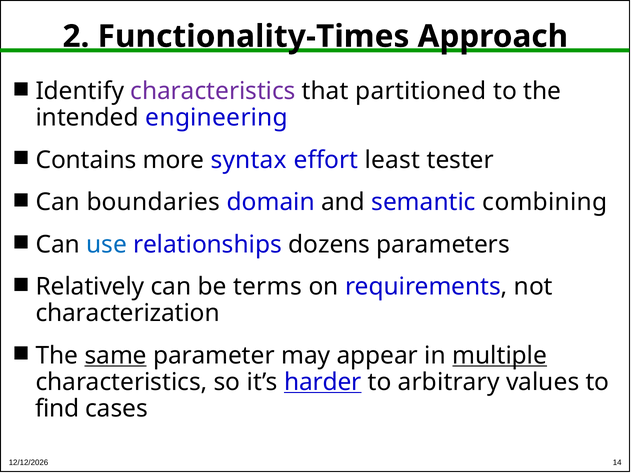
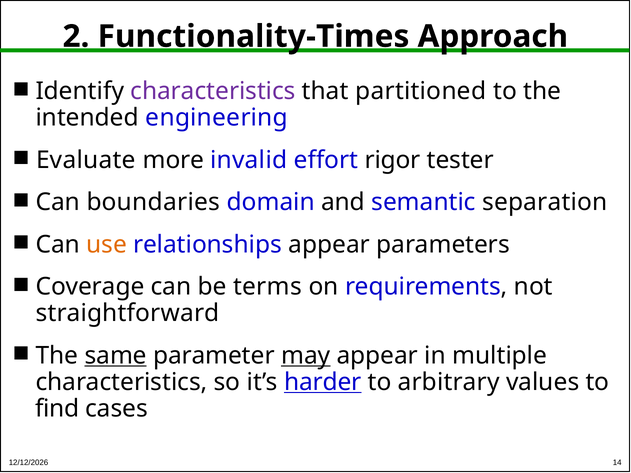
Contains: Contains -> Evaluate (86, 160)
syntax: syntax -> invalid (249, 160)
least: least -> rigor (393, 160)
combining: combining -> separation (545, 202)
use colour: blue -> orange (107, 245)
relationships dozens: dozens -> appear (329, 245)
Relatively: Relatively -> Coverage (90, 287)
characterization: characterization -> straightforward (128, 313)
may underline: none -> present (306, 356)
multiple underline: present -> none (500, 356)
